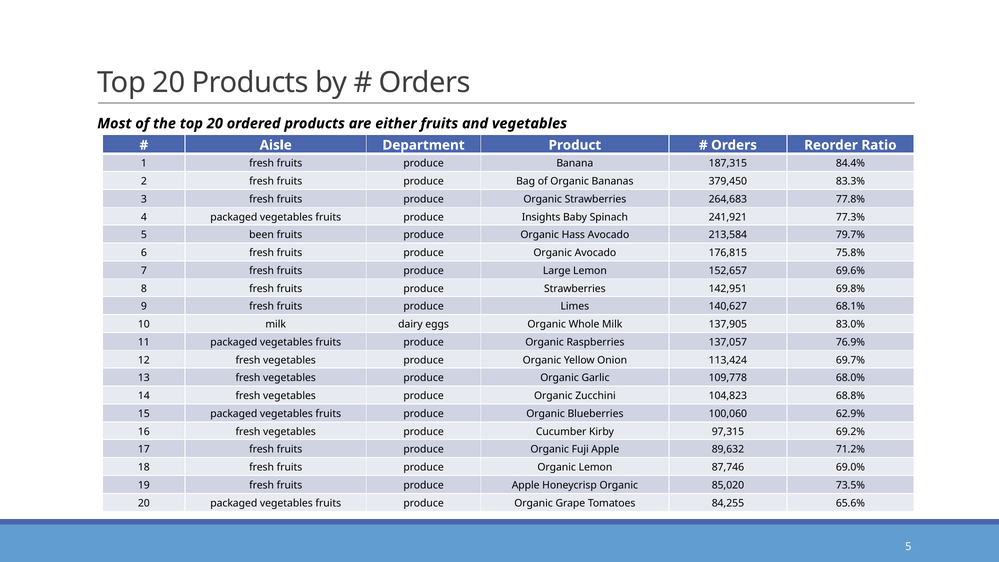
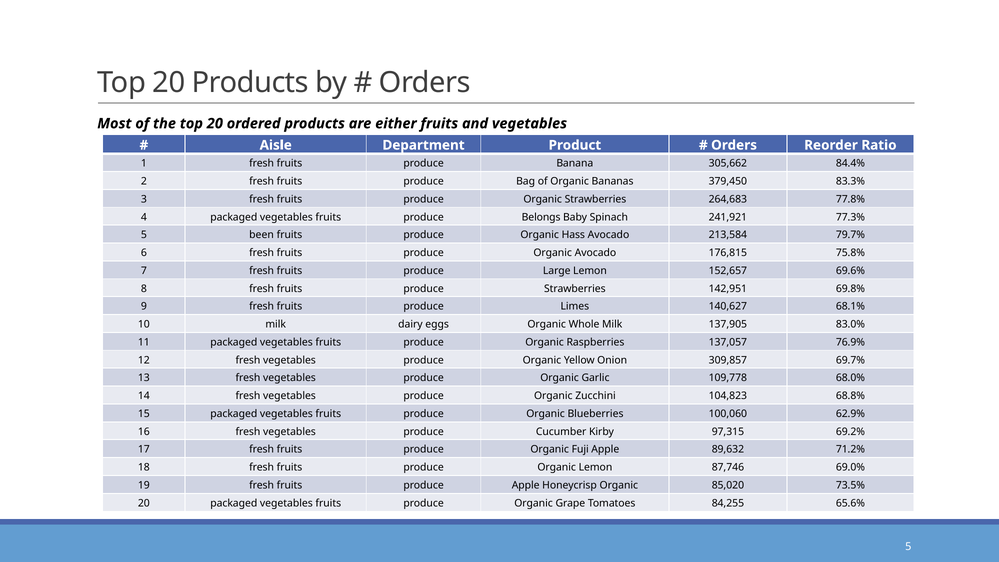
187,315: 187,315 -> 305,662 (728, 163)
Insights: Insights -> Belongs (541, 217)
113,424: 113,424 -> 309,857 (728, 360)
